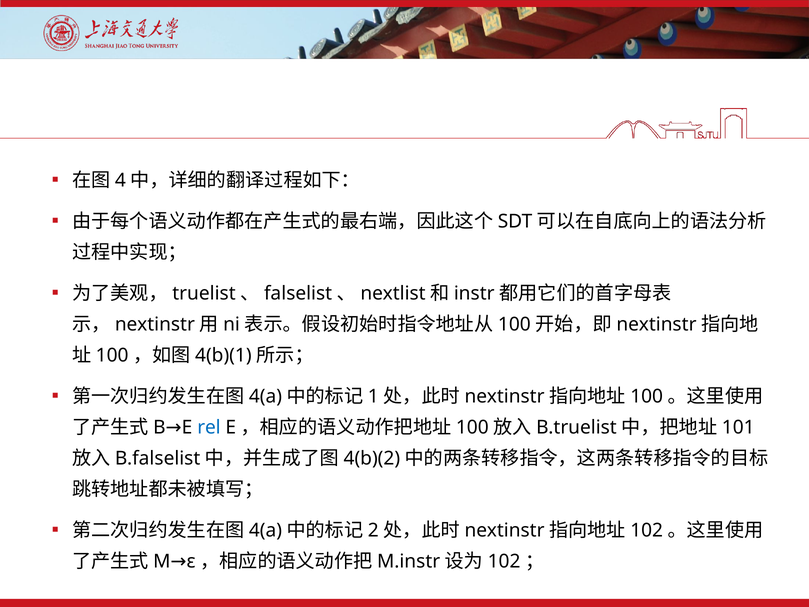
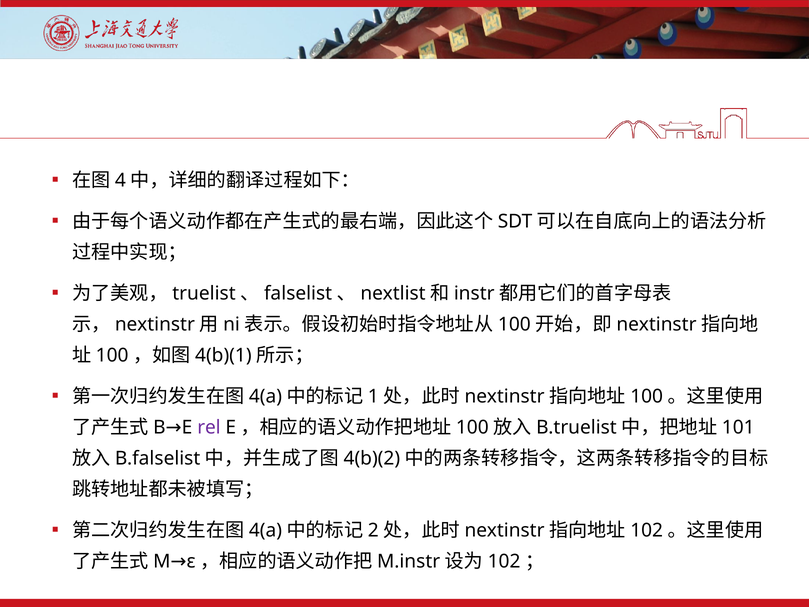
rel colour: blue -> purple (209, 427)
